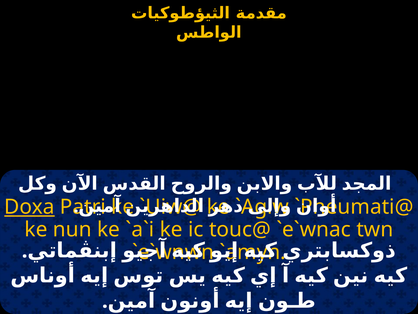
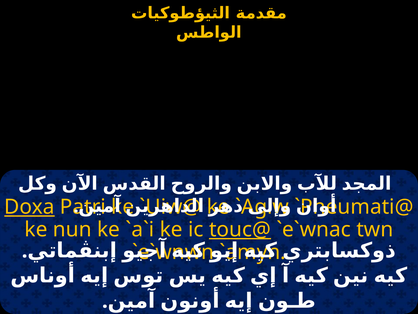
touc@ underline: none -> present (240, 229)
